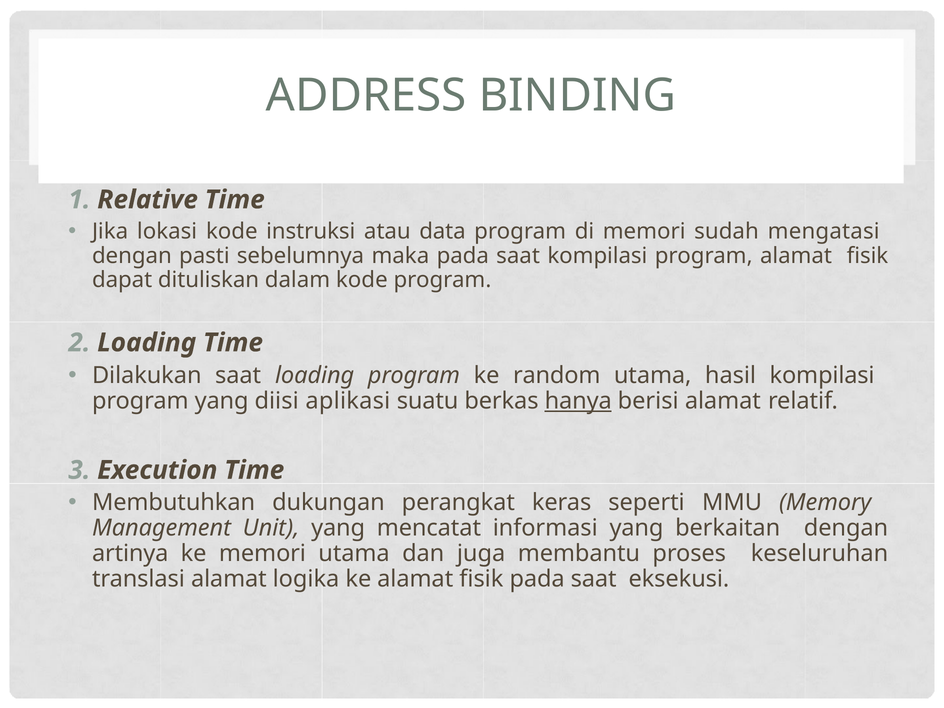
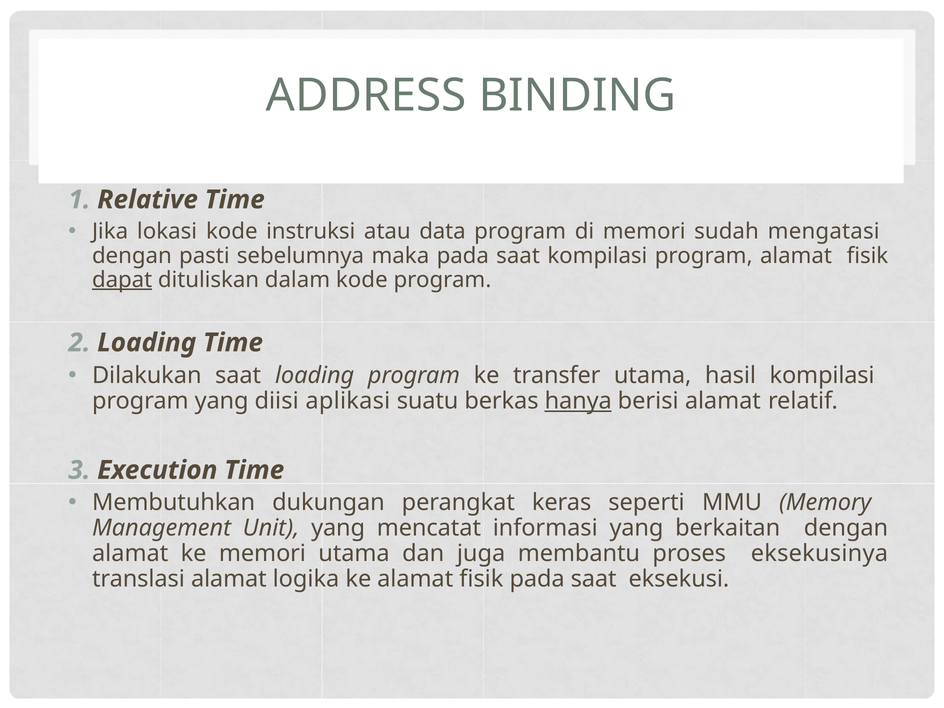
dapat underline: none -> present (122, 280)
random: random -> transfer (557, 375)
artinya: artinya -> alamat (130, 553)
keseluruhan: keseluruhan -> eksekusinya (819, 553)
